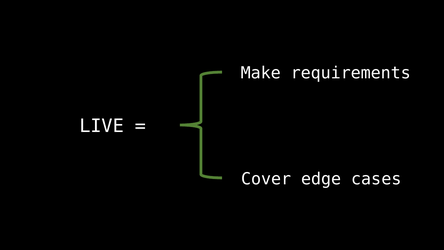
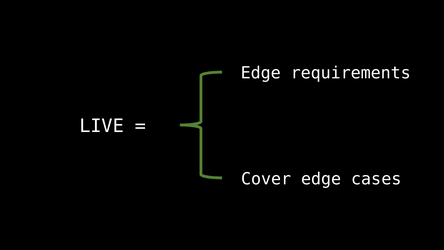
Make: Make -> Edge (261, 73)
